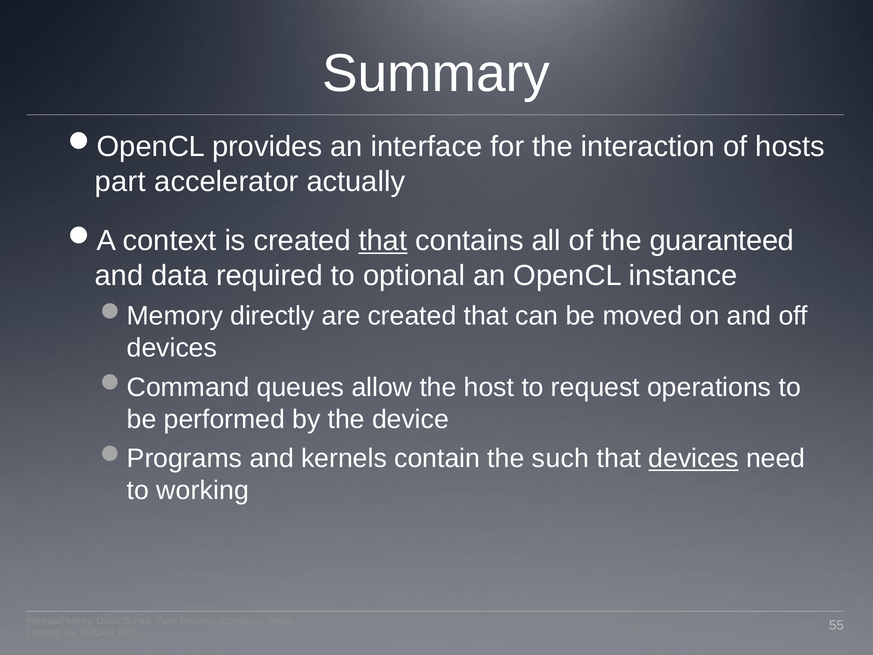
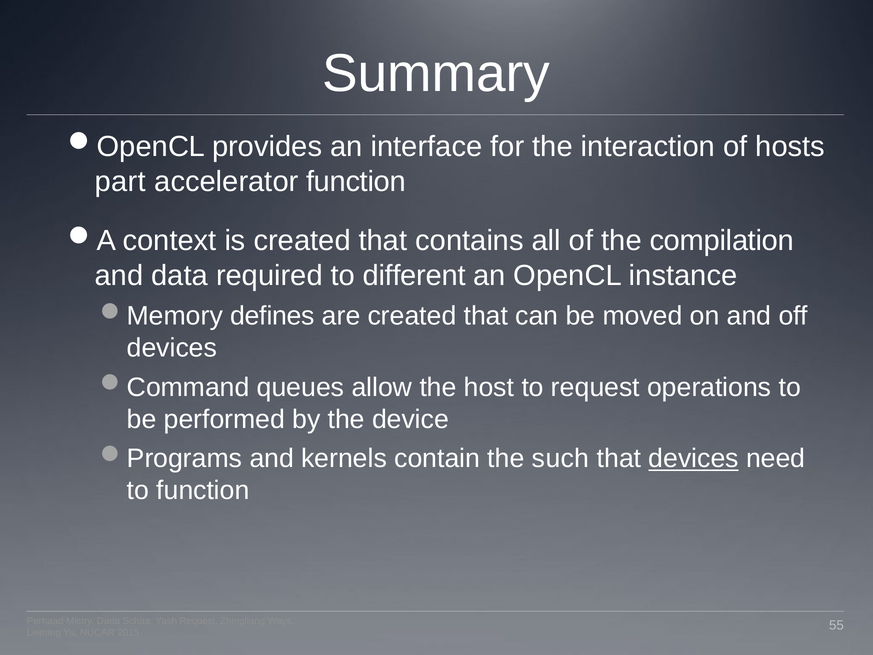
accelerator actually: actually -> function (356, 181)
that underline: present -> none (383, 241)
guaranteed: guaranteed -> compilation (722, 241)
optional: optional -> different (414, 275)
directly: directly -> defines (273, 316)
to working: working -> function (203, 490)
